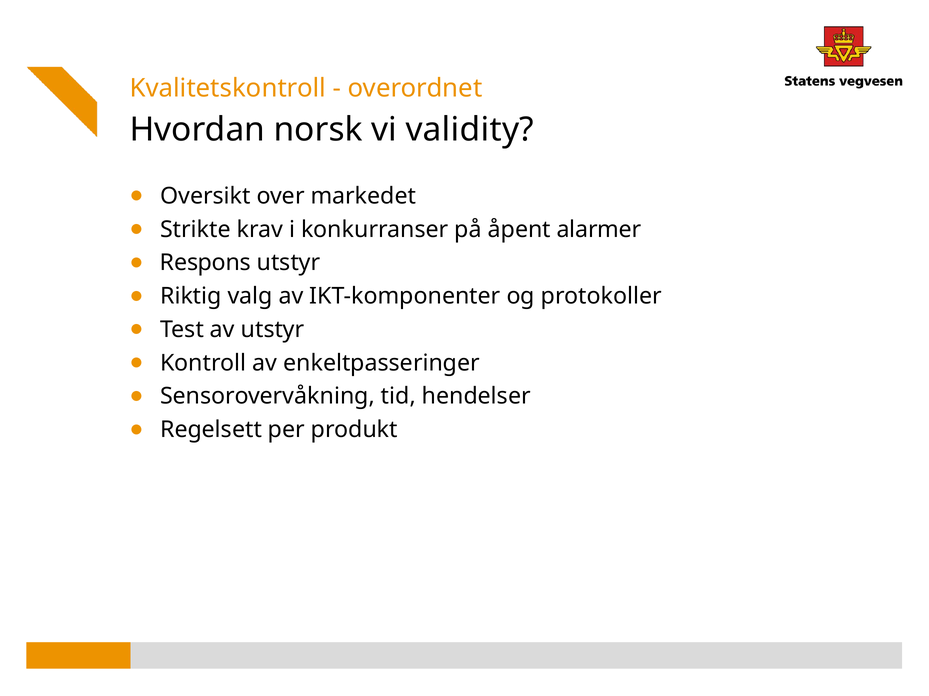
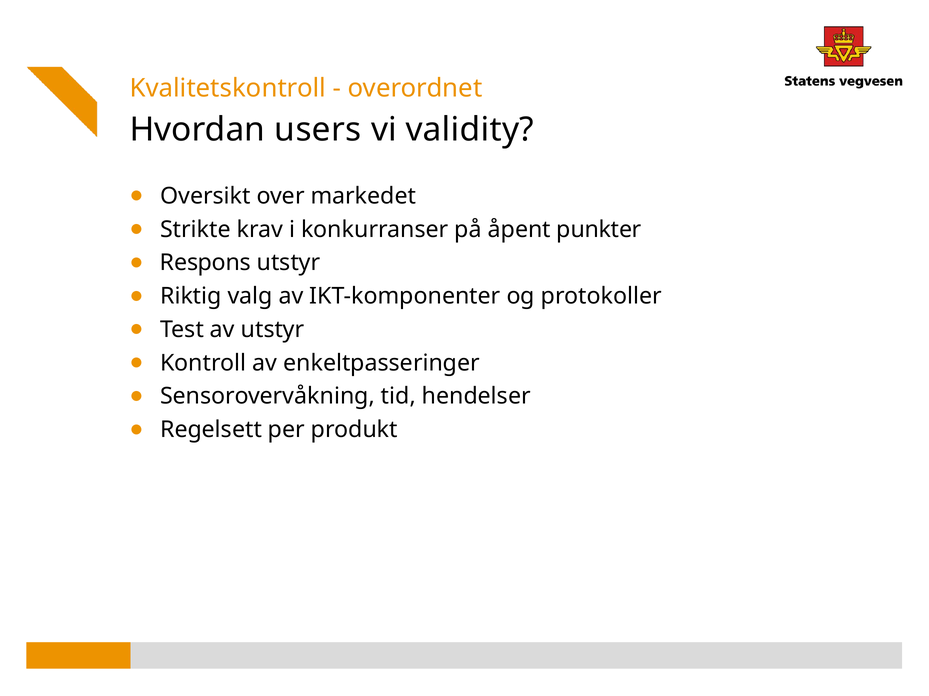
norsk: norsk -> users (318, 130)
alarmer: alarmer -> punkter (599, 230)
